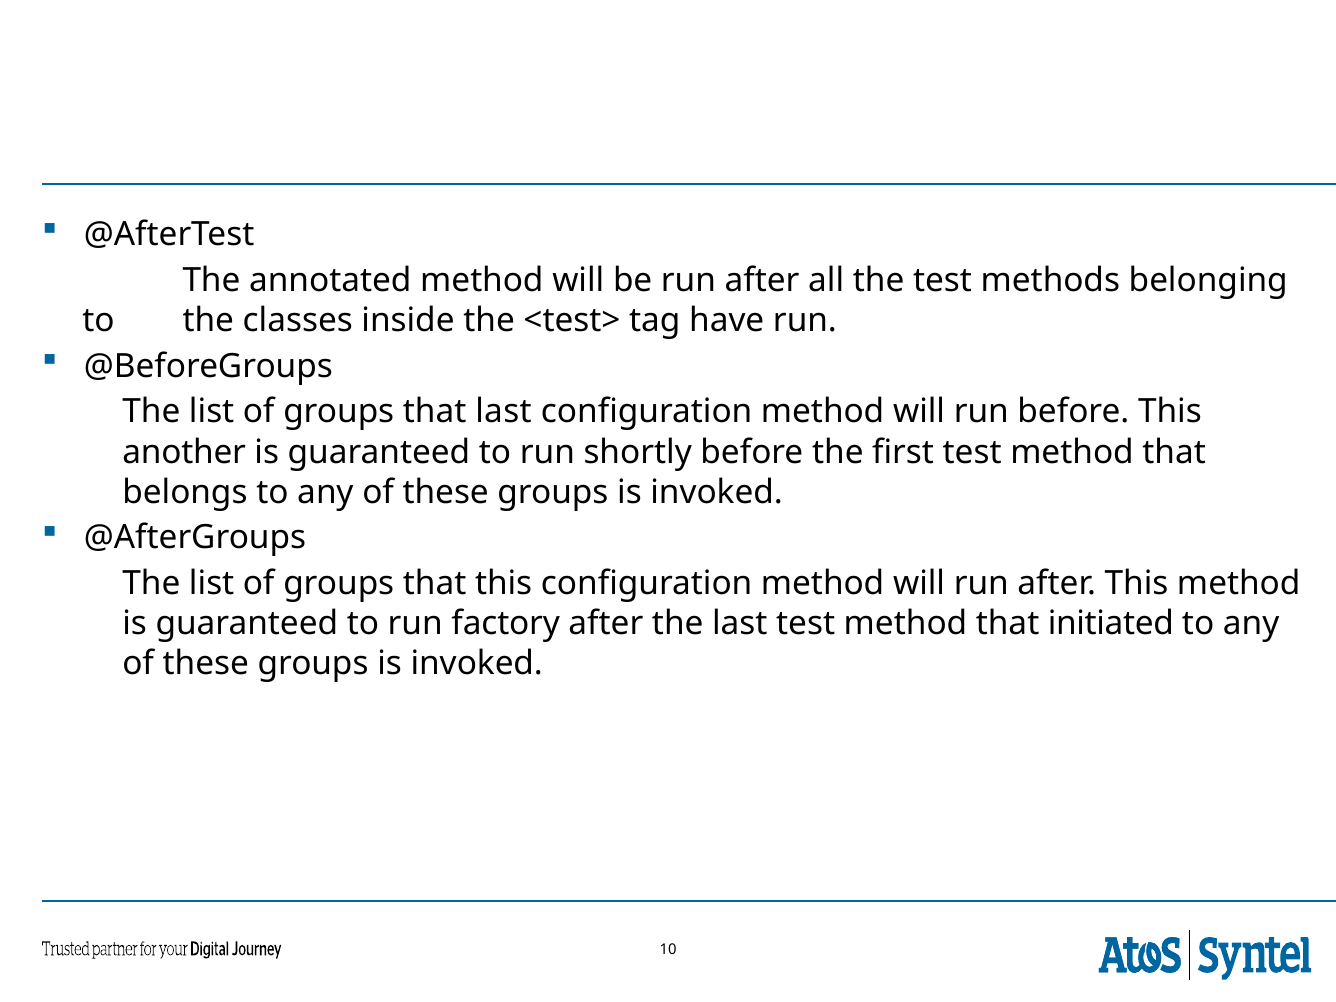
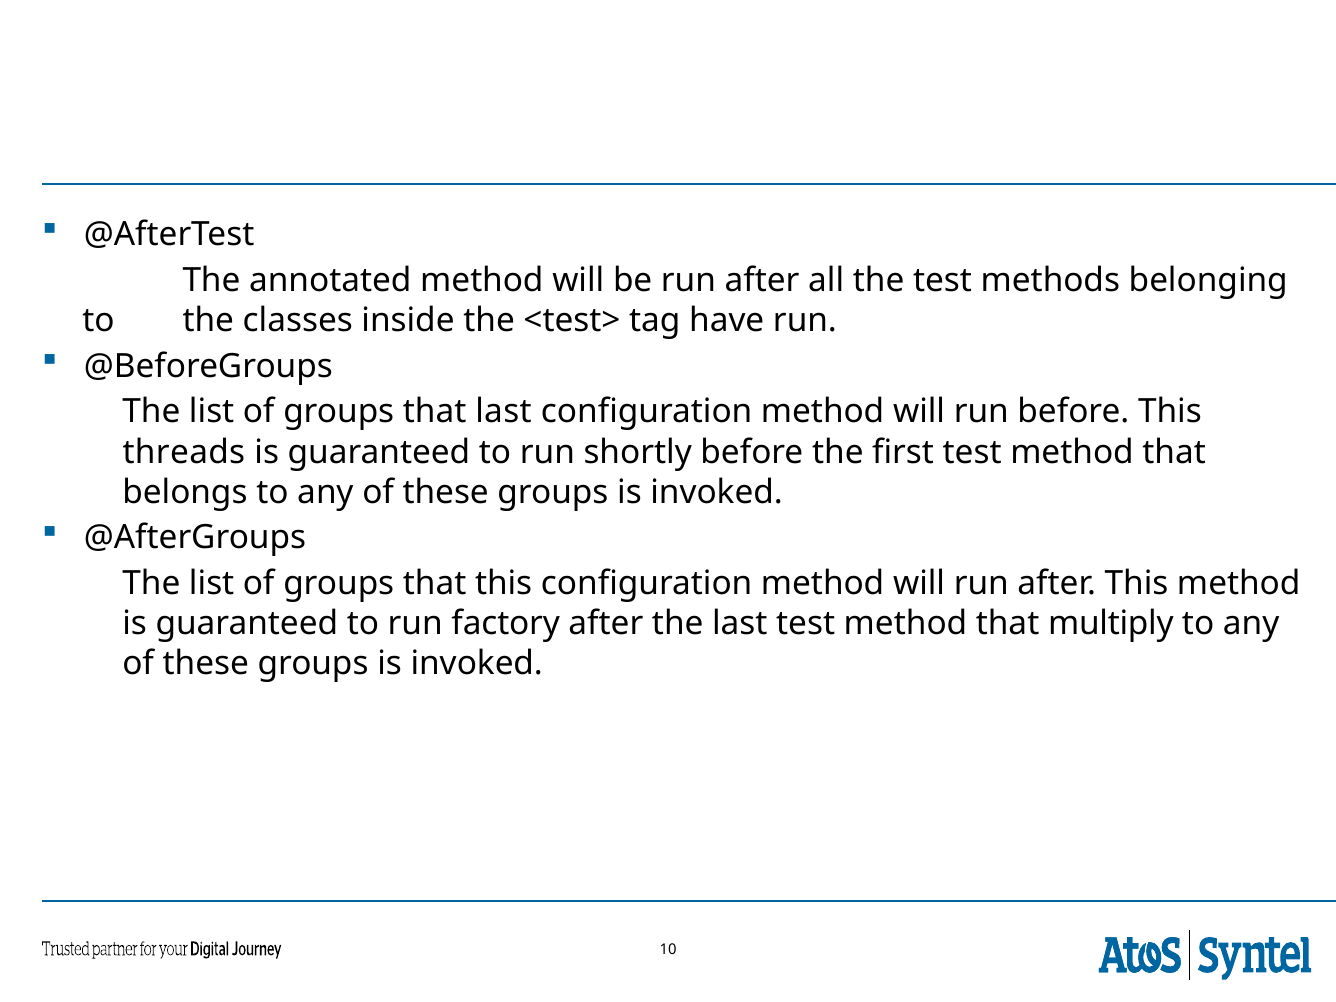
another: another -> threads (184, 452)
initiated: initiated -> multiply (1111, 623)
